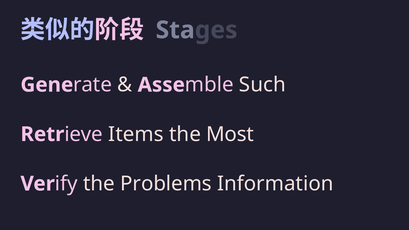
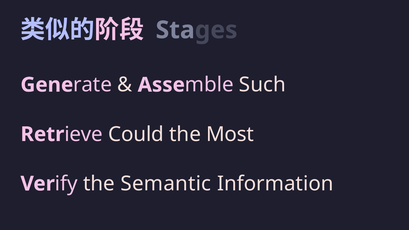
Items: Items -> Could (136, 134)
Problems: Problems -> Semantic (166, 184)
